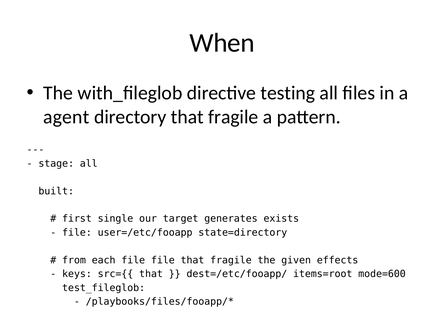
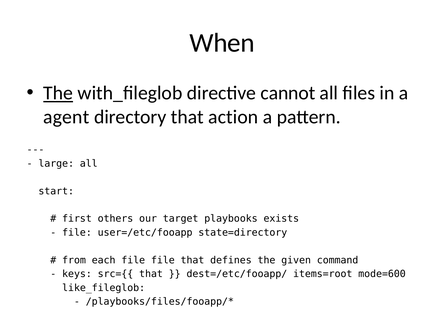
The underline: none -> present (58, 93)
testing: testing -> cannot (288, 93)
directory that fragile: fragile -> action (233, 117)
stage: stage -> large (56, 163)
built: built -> start (56, 191)
single: single -> others (115, 219)
generates: generates -> playbooks (231, 219)
fragile: fragile -> defines (231, 260)
effects: effects -> command (338, 260)
test_fileglob: test_fileglob -> like_fileglob (104, 288)
